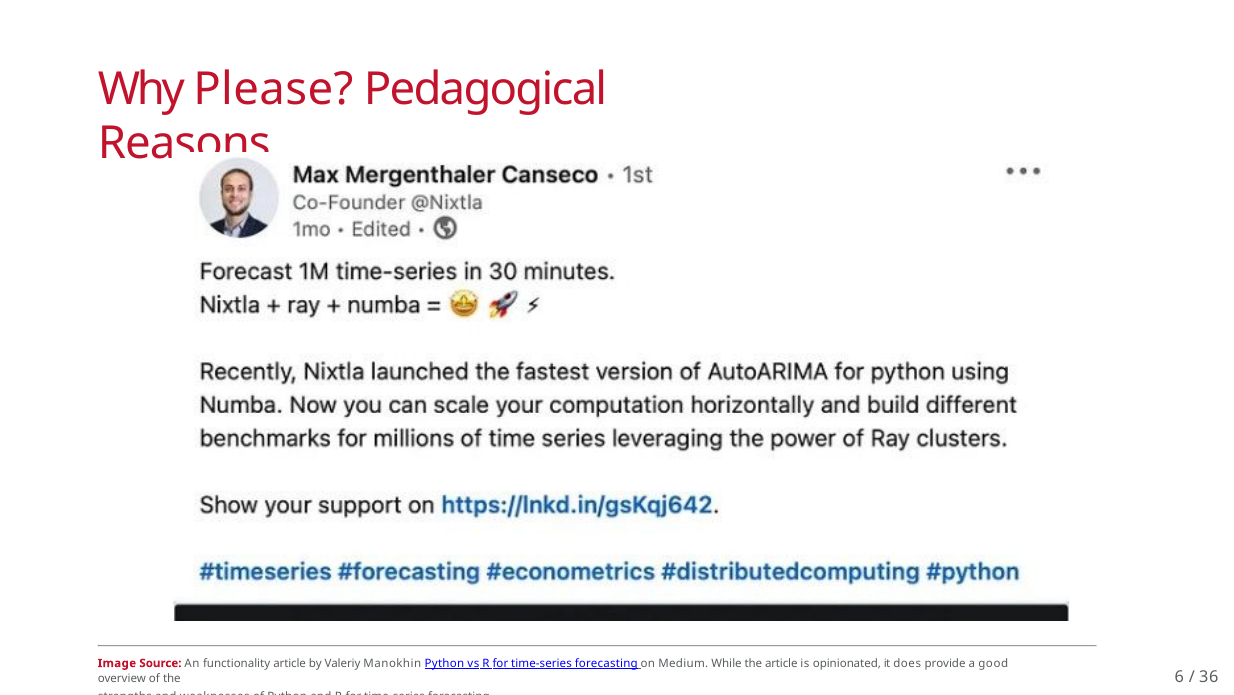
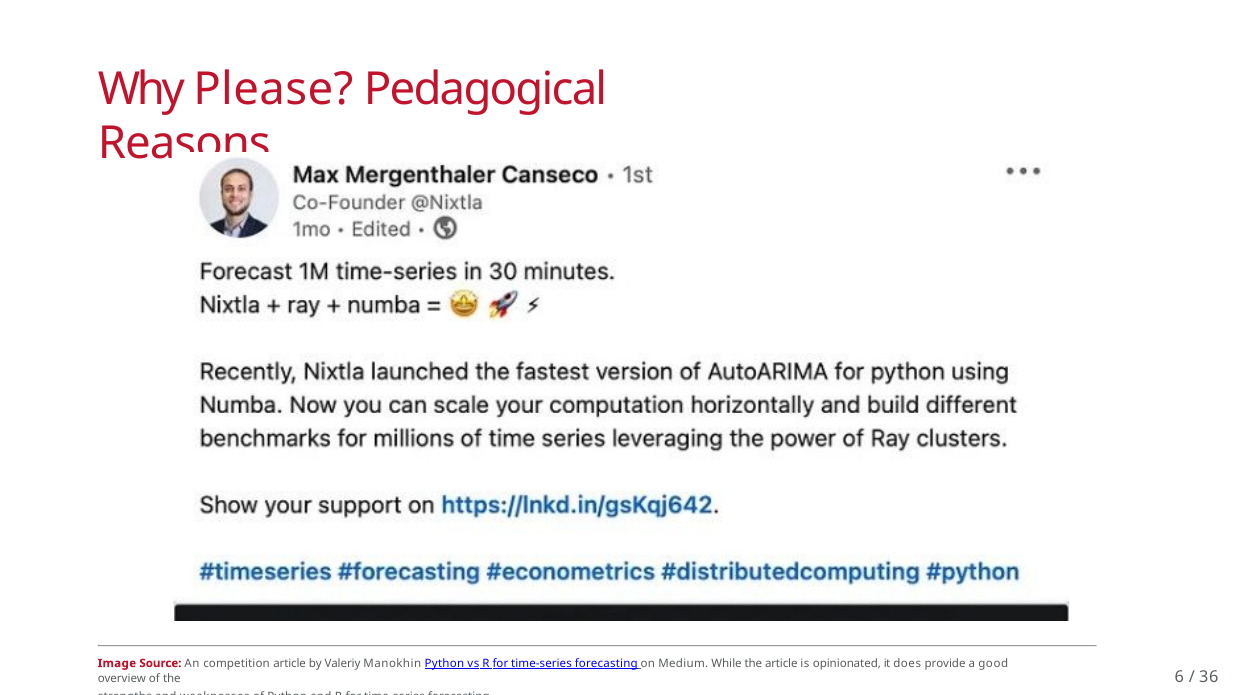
functionality: functionality -> competition (237, 663)
